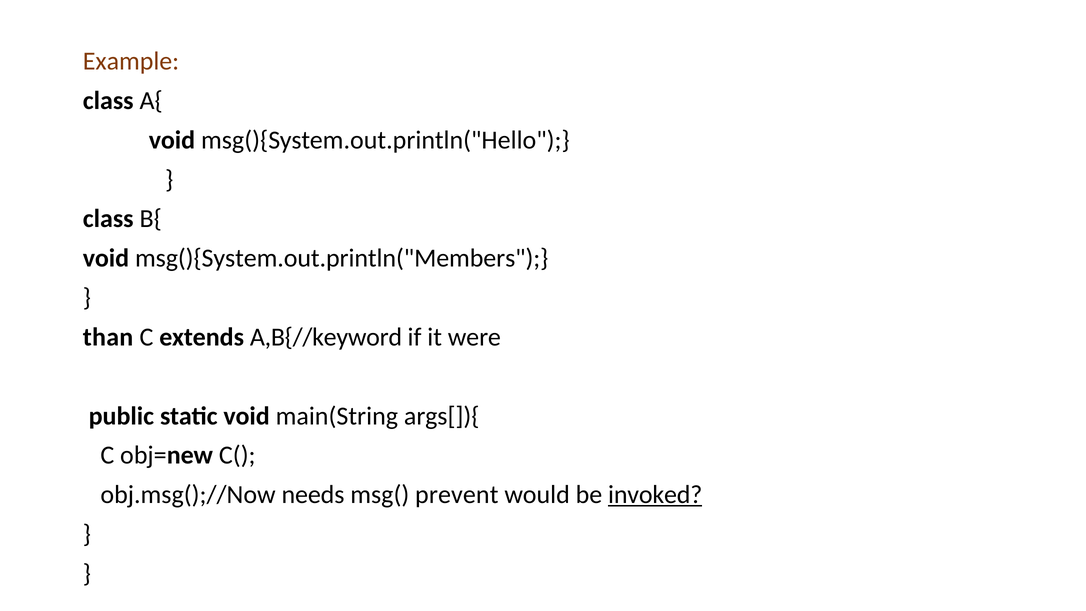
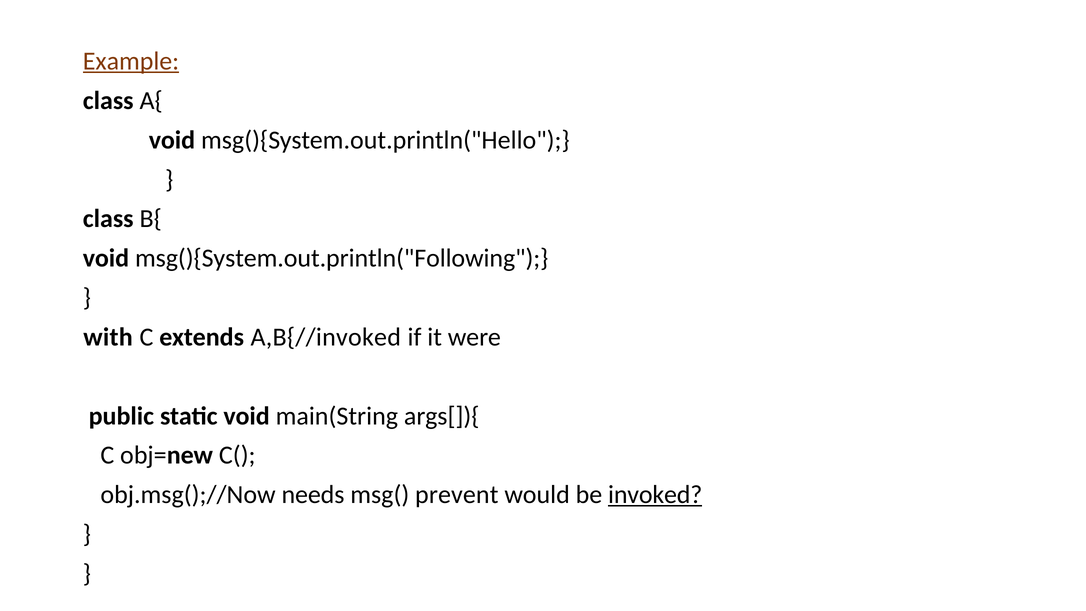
Example underline: none -> present (131, 61)
msg(){System.out.println("Members: msg(){System.out.println("Members -> msg(){System.out.println("Following (342, 258)
than: than -> with (108, 337)
A,B{//keyword: A,B{//keyword -> A,B{//invoked (326, 337)
